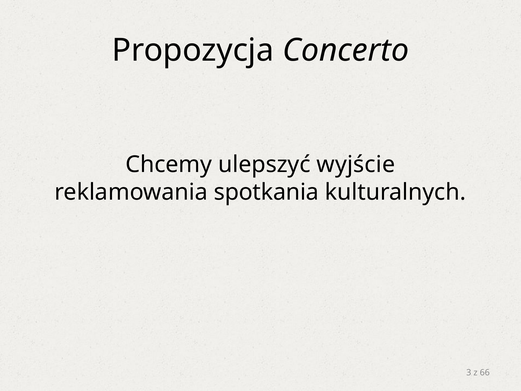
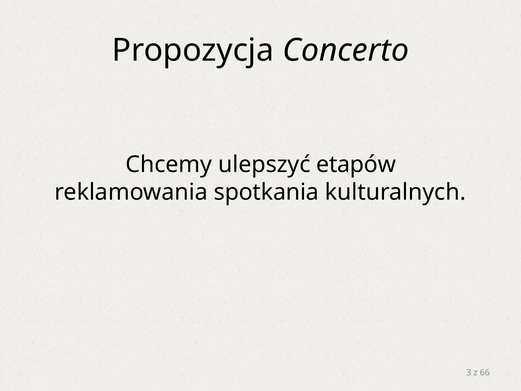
wyjście: wyjście -> etapów (356, 164)
